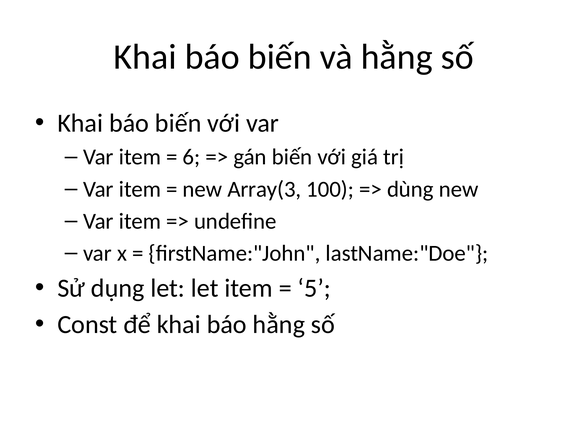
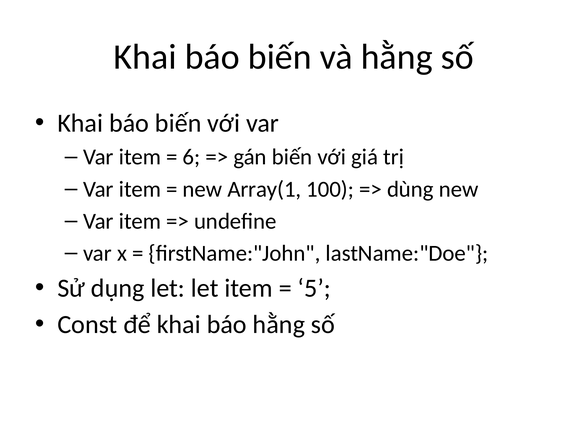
Array(3: Array(3 -> Array(1 (264, 189)
